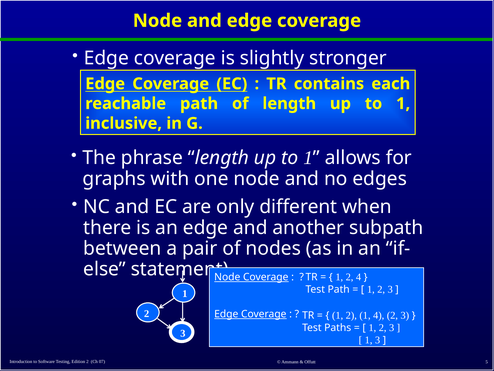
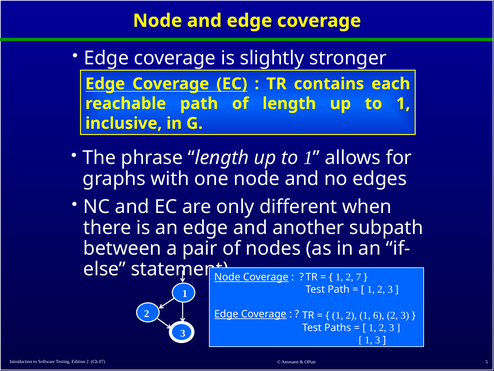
2 4: 4 -> 7 (359, 277)
1 4: 4 -> 6 (379, 315)
